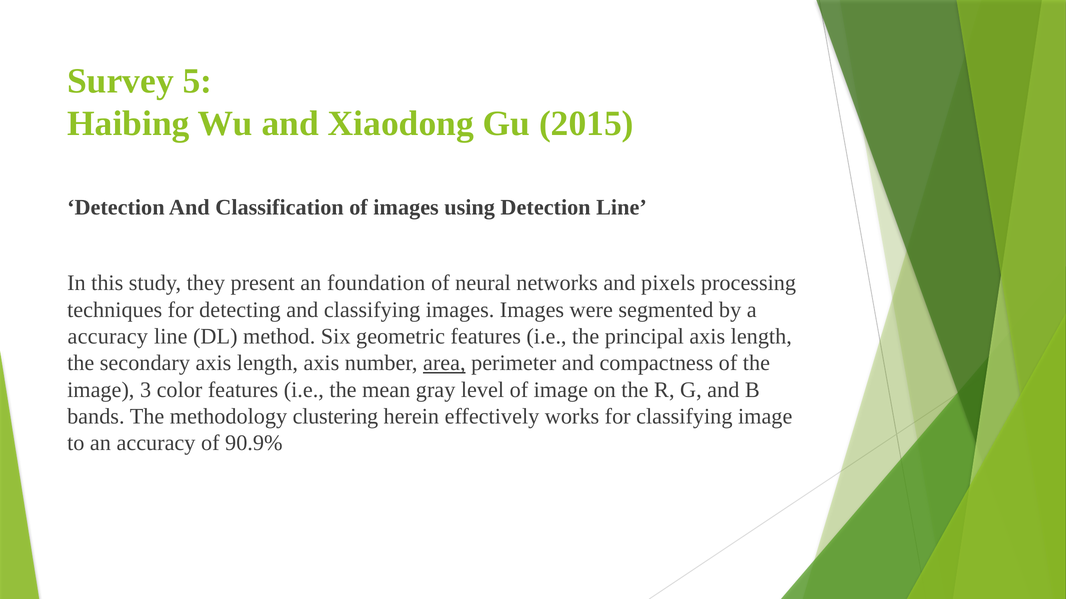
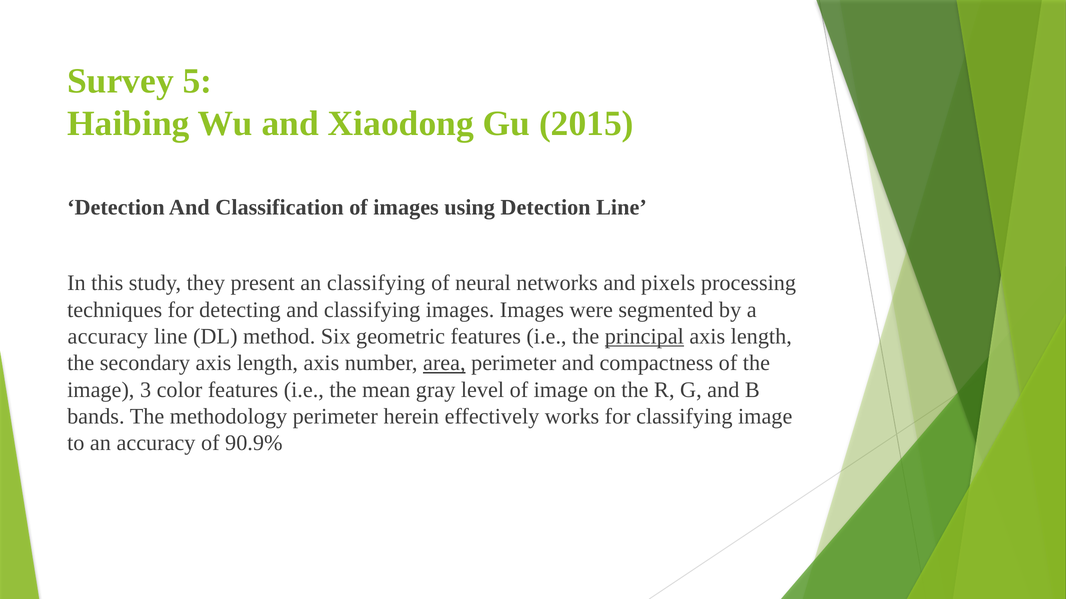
an foundation: foundation -> classifying (376, 283)
principal underline: none -> present (644, 337)
methodology clustering: clustering -> perimeter (335, 417)
